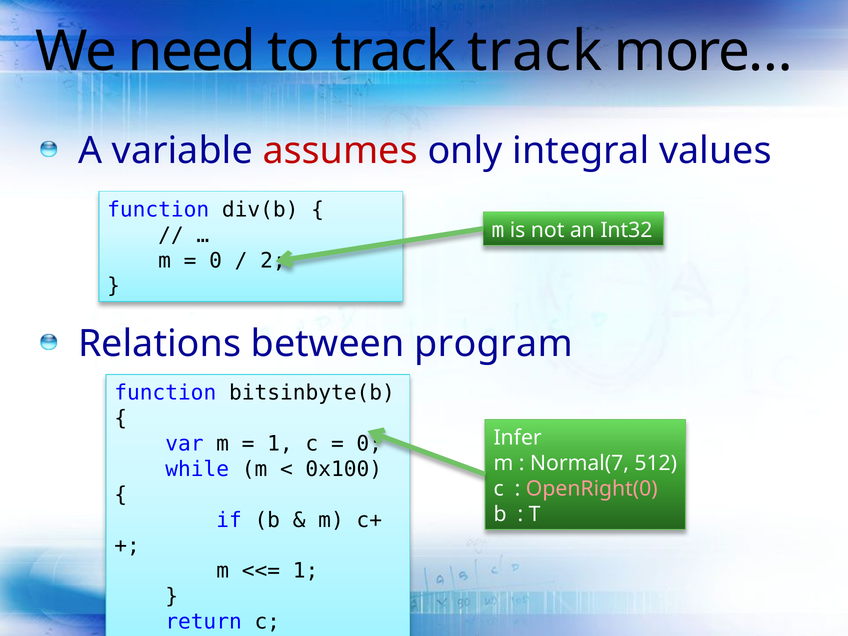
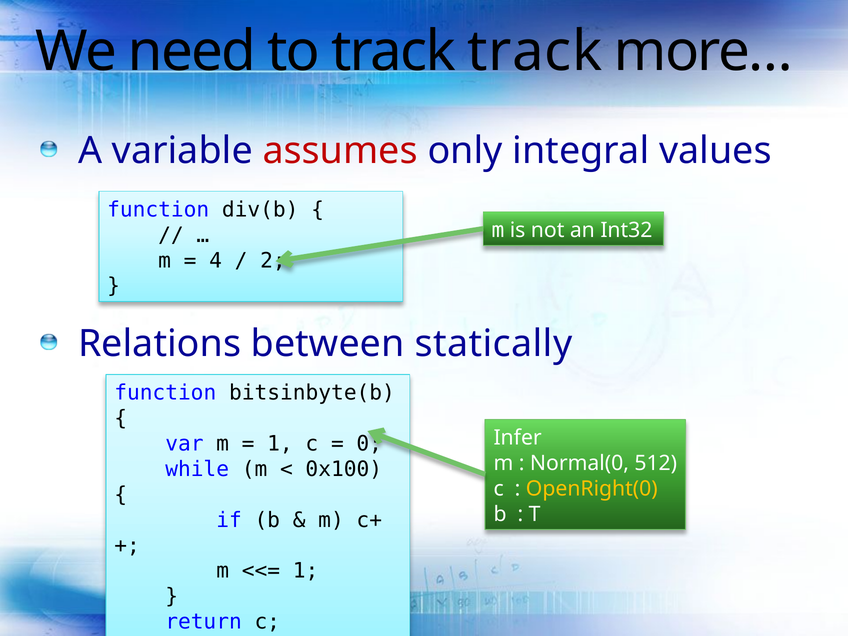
0: 0 -> 4 (216, 261)
program: program -> statically (494, 344)
Normal(7: Normal(7 -> Normal(0 (579, 463)
OpenRight(0 colour: pink -> yellow (592, 489)
